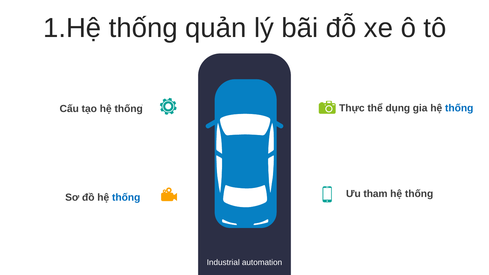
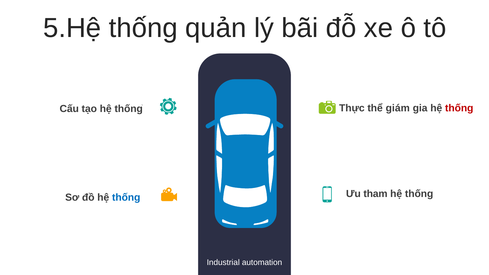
1.Hệ: 1.Hệ -> 5.Hệ (72, 28)
dụng: dụng -> giám (398, 108)
thống colour: blue -> red (459, 108)
